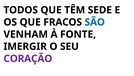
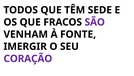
SÃO colour: blue -> purple (95, 22)
